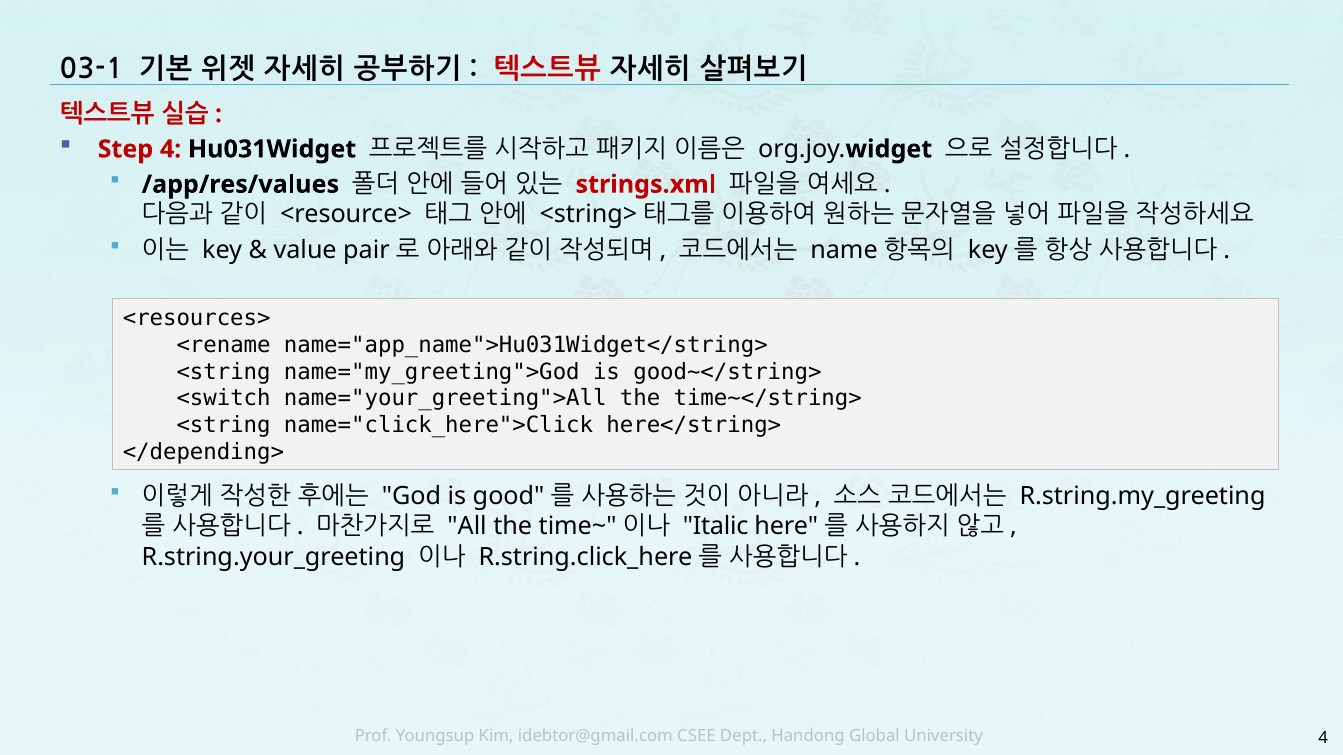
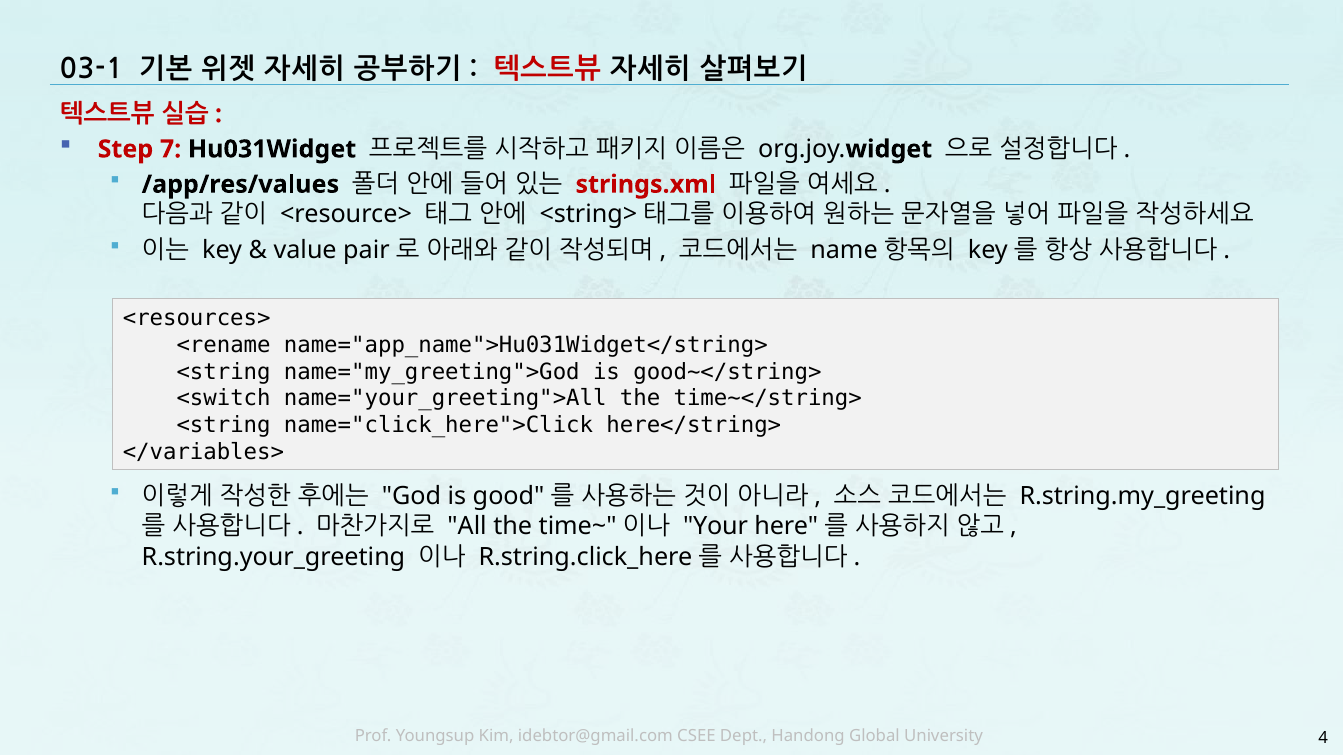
Step 4: 4 -> 7 (171, 149)
</depending>: </depending> -> </variables> (203, 453)
Italic: Italic -> Your (716, 527)
